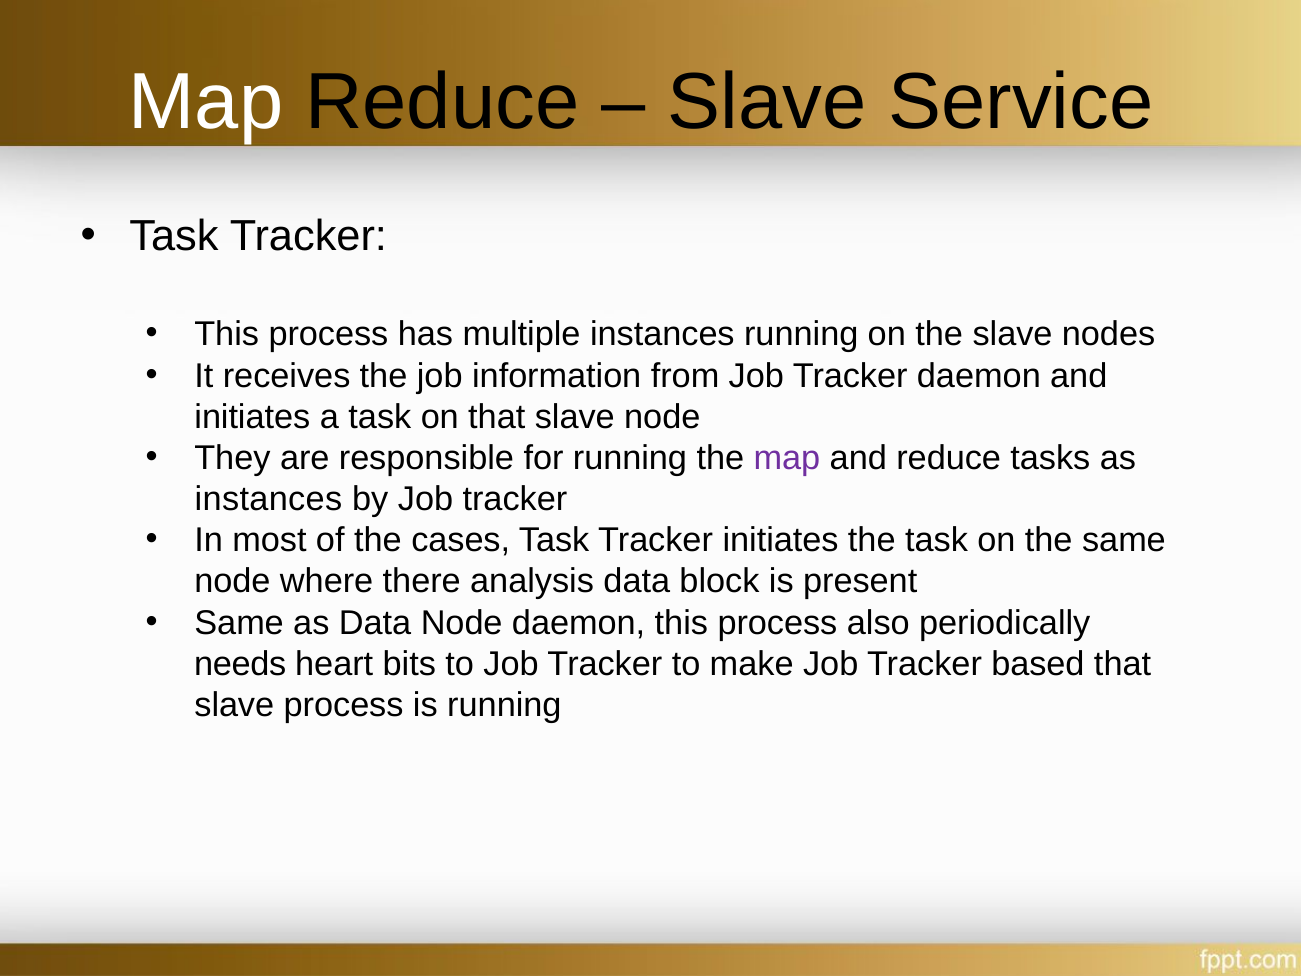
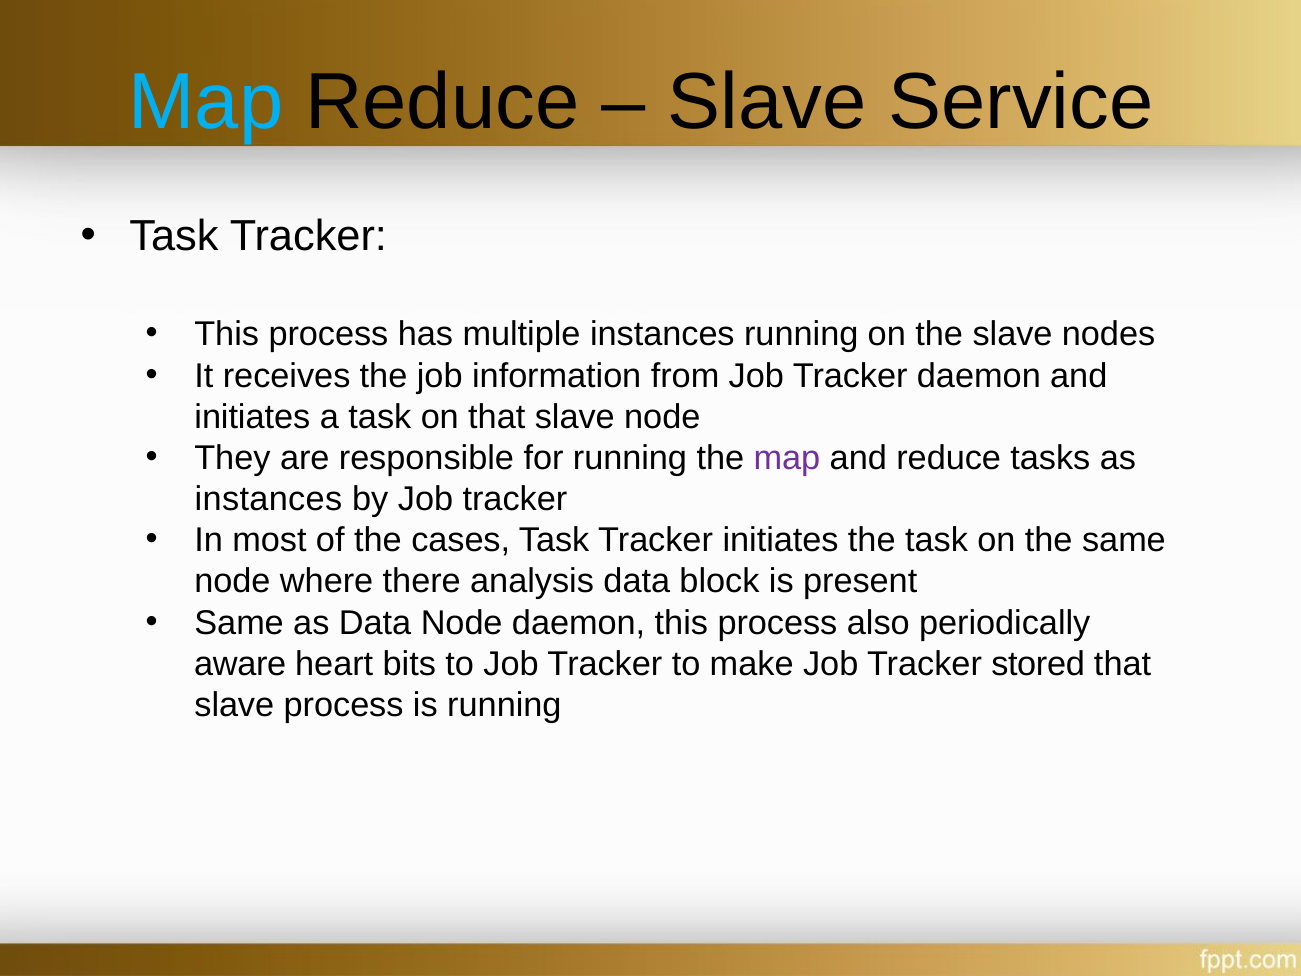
Map colour: white -> light blue (206, 102)
needs: needs -> aware (240, 664)
based: based -> stored (1038, 664)
